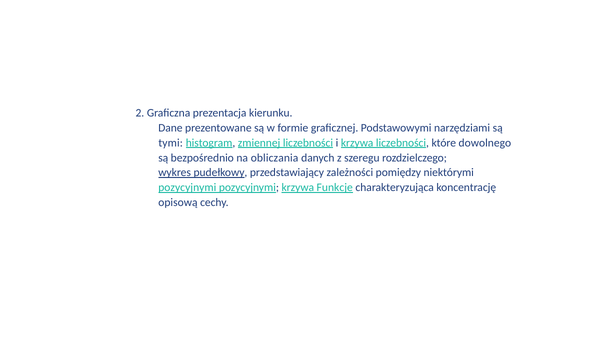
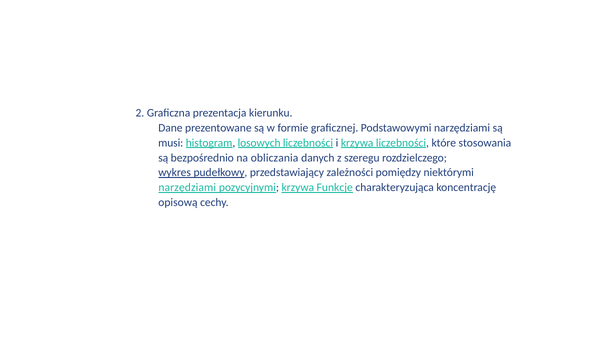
tymi: tymi -> musi (171, 143)
zmiennej: zmiennej -> losowych (259, 143)
dowolnego: dowolnego -> stosowania (485, 143)
pozycyjnymi: pozycyjnymi -> narzędziami (187, 188)
